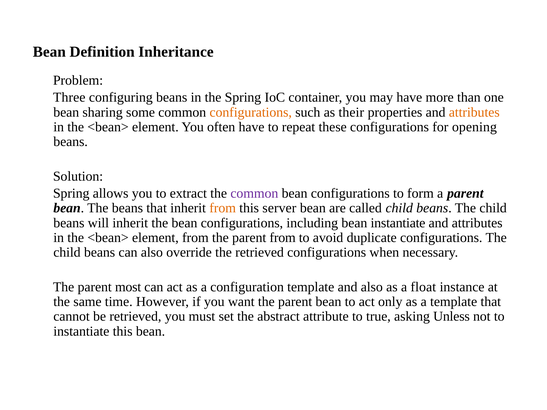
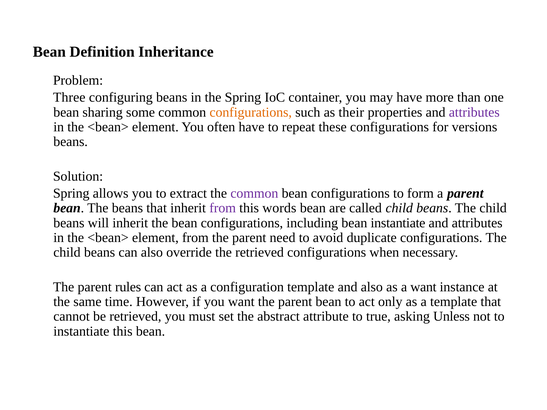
attributes colour: orange -> purple (474, 112)
opening: opening -> versions (475, 127)
from colour: orange -> purple (223, 208)
server: server -> words (279, 208)
parent from: from -> need (283, 238)
most: most -> rules (128, 287)
a float: float -> want (423, 287)
